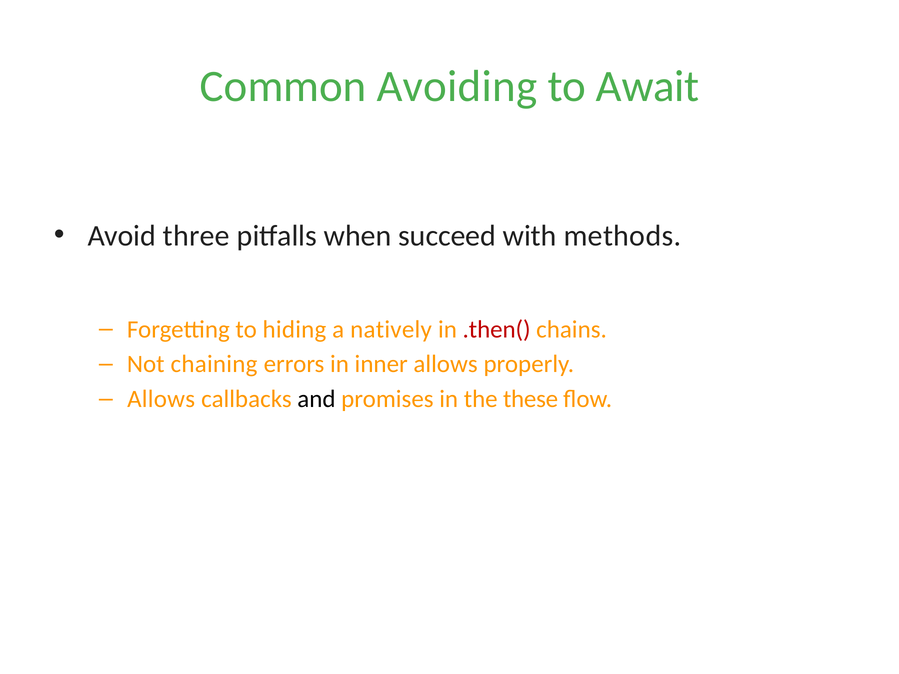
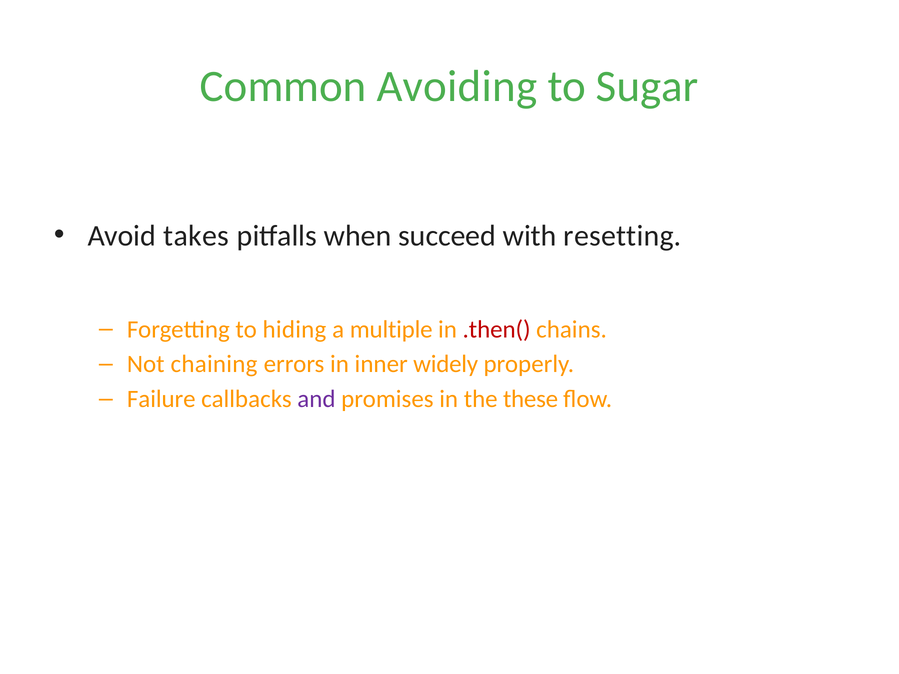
Await: Await -> Sugar (647, 86)
three: three -> takes (196, 236)
methods: methods -> resetting (622, 236)
natively: natively -> multiple (391, 329)
inner allows: allows -> widely (446, 364)
Allows: Allows -> Failure (161, 399)
and colour: black -> purple (316, 399)
